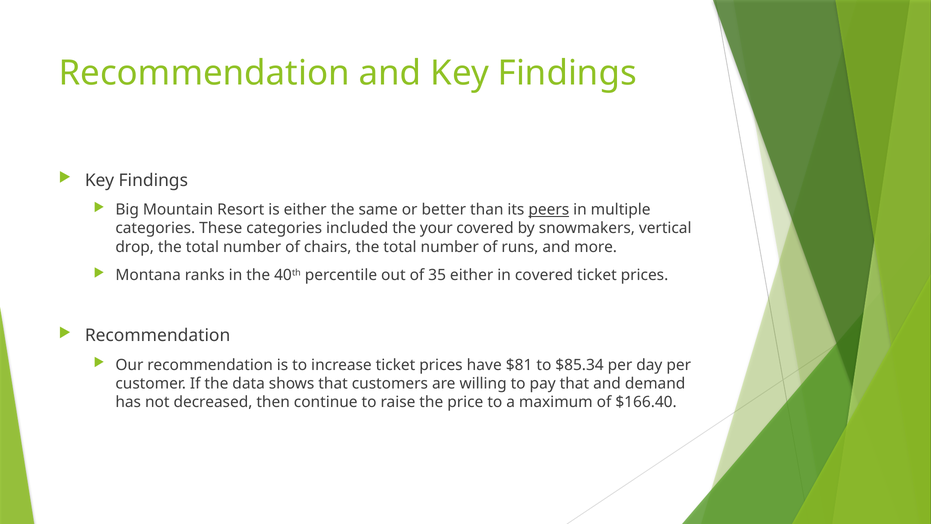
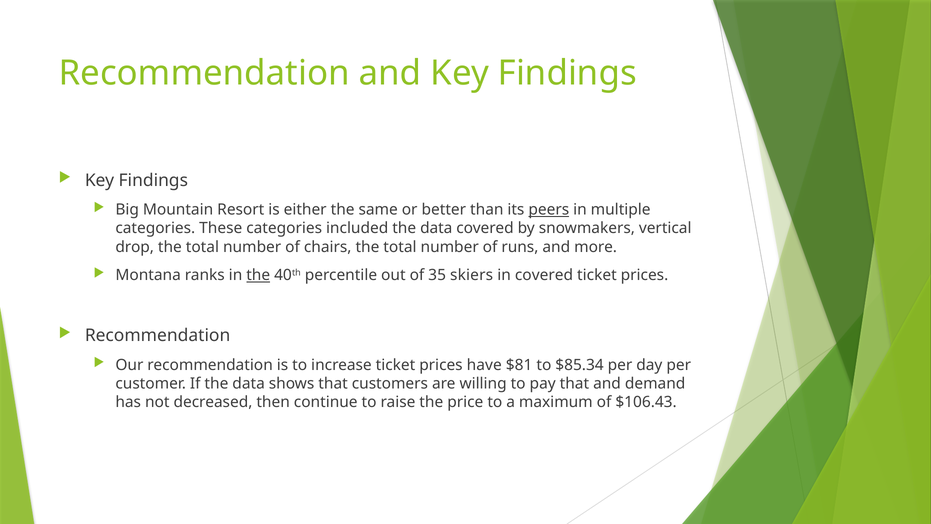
included the your: your -> data (436, 228)
the underline: none -> present (258, 275)
35 either: either -> skiers (472, 275)
$166.40: $166.40 -> $106.43 (646, 402)
